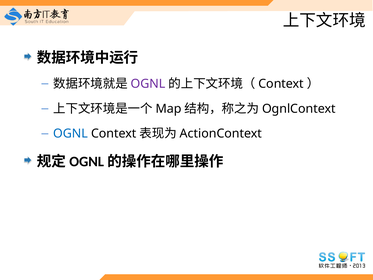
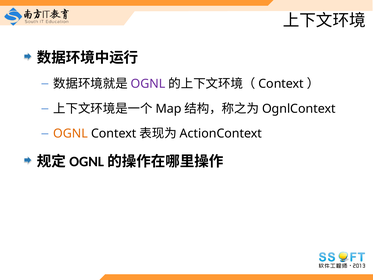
OGNL colour: blue -> orange (70, 133)
